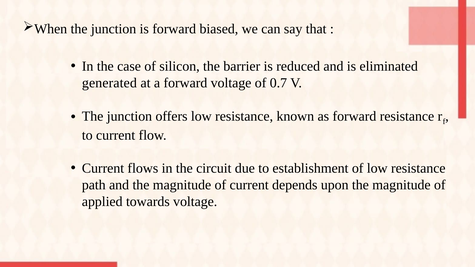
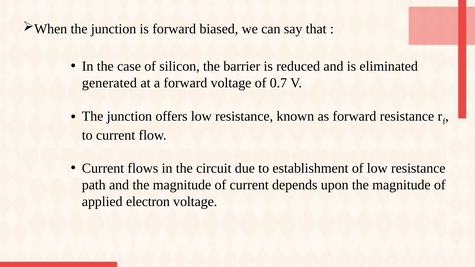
towards: towards -> electron (148, 202)
